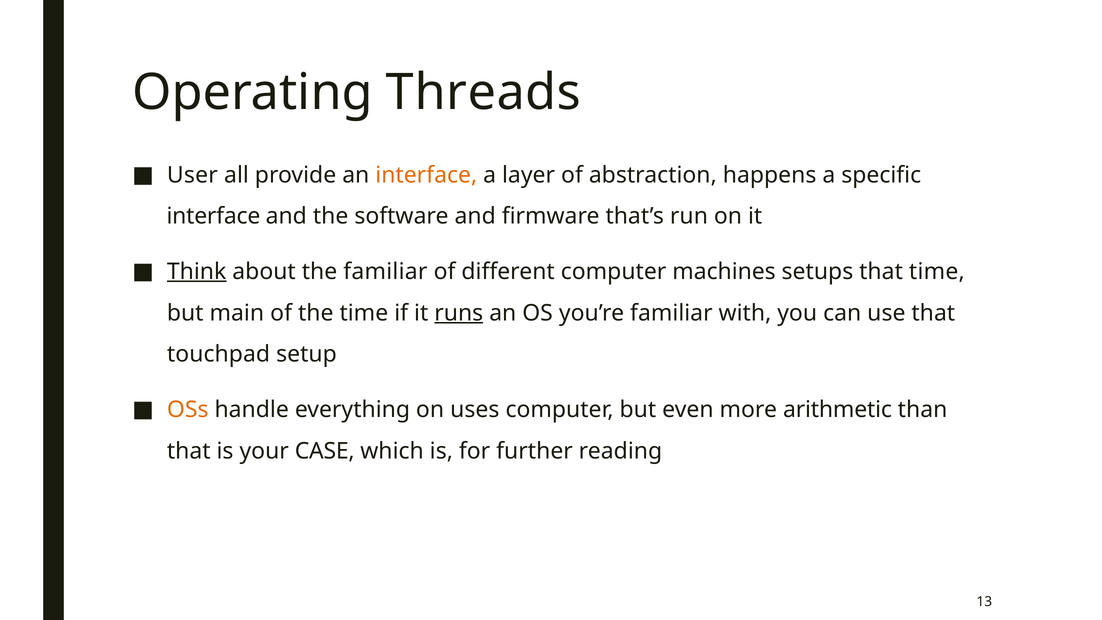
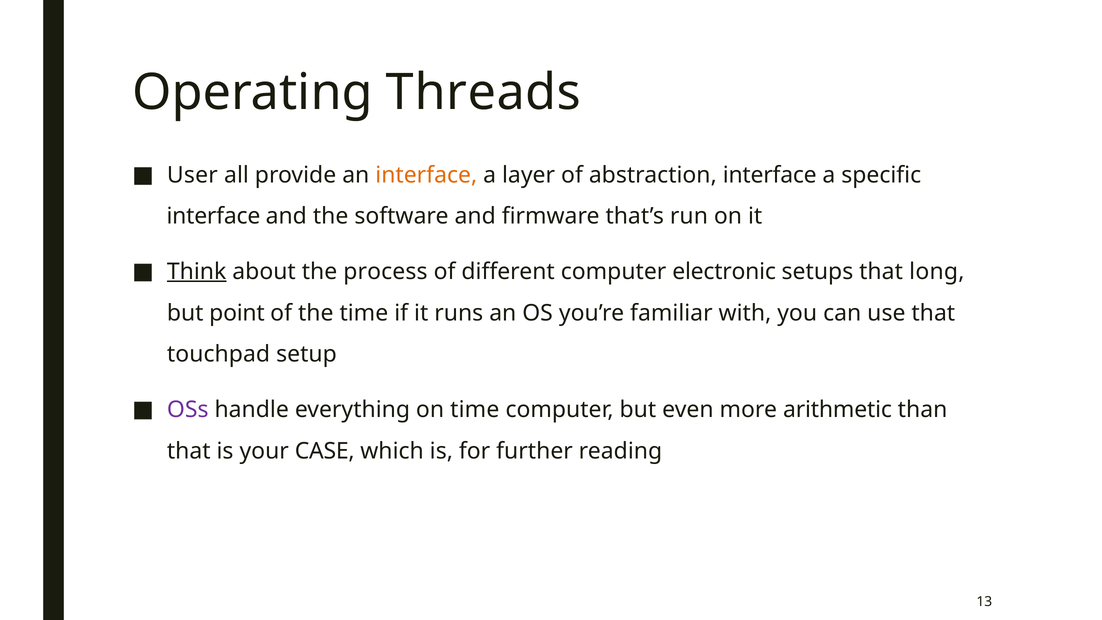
abstraction happens: happens -> interface (770, 175)
the familiar: familiar -> process (385, 271)
machines: machines -> electronic (724, 271)
that time: time -> long (937, 271)
main: main -> point (237, 313)
runs underline: present -> none (459, 313)
OSs colour: orange -> purple (188, 409)
on uses: uses -> time (475, 409)
